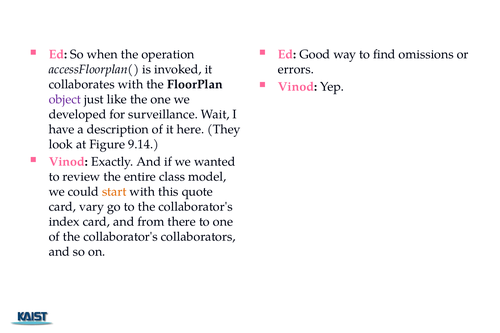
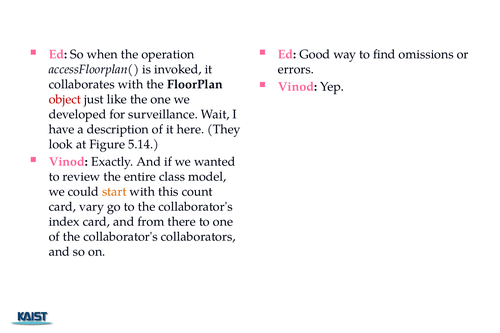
object colour: purple -> red (65, 99)
9.14: 9.14 -> 5.14 (144, 144)
quote: quote -> count (197, 192)
